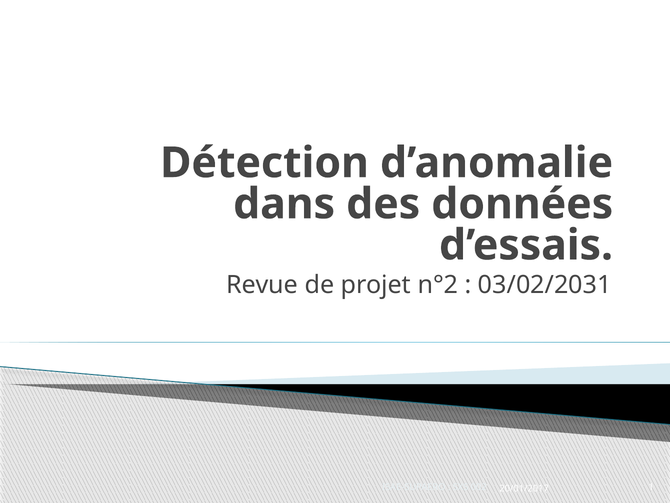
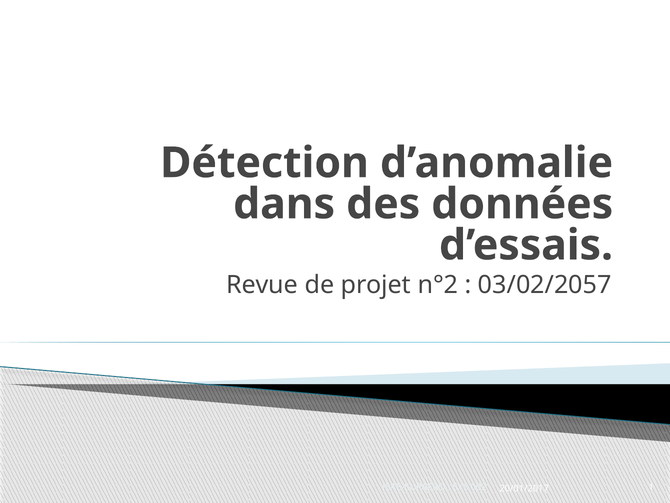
03/02/2031: 03/02/2031 -> 03/02/2057 (545, 285)
